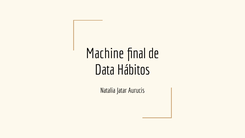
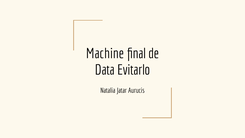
Hábitos: Hábitos -> Evitarlo (134, 70)
